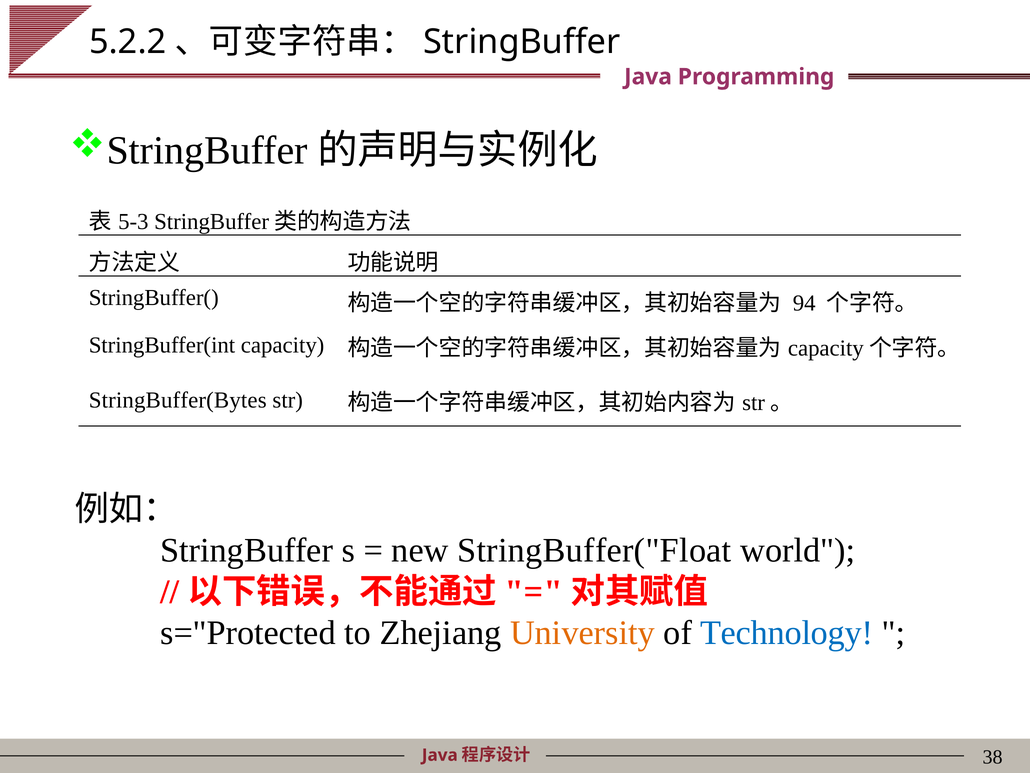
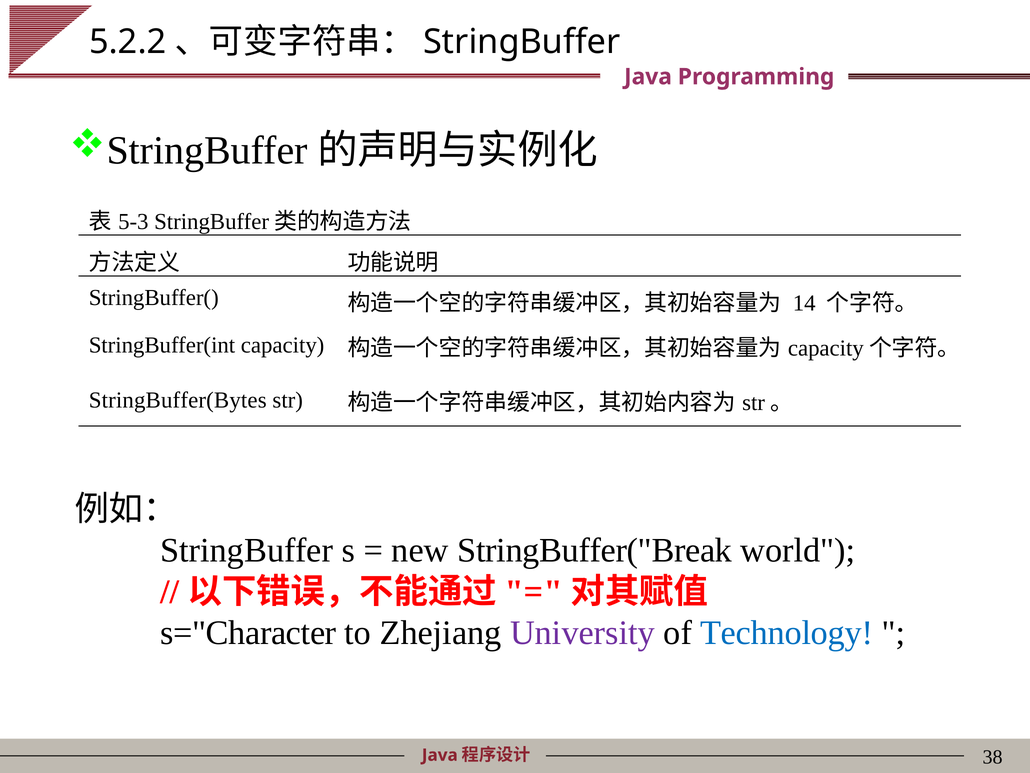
94: 94 -> 14 (804, 303)
StringBuffer("Float: StringBuffer("Float -> StringBuffer("Break (595, 550)
s="Protected: s="Protected -> s="Character (248, 632)
University colour: orange -> purple (582, 632)
